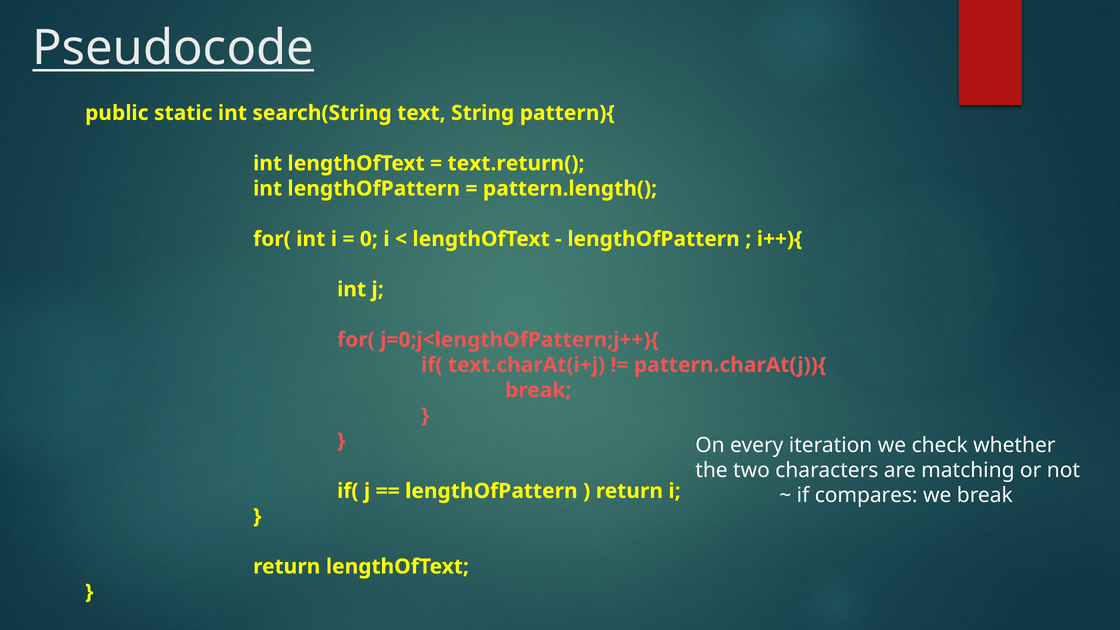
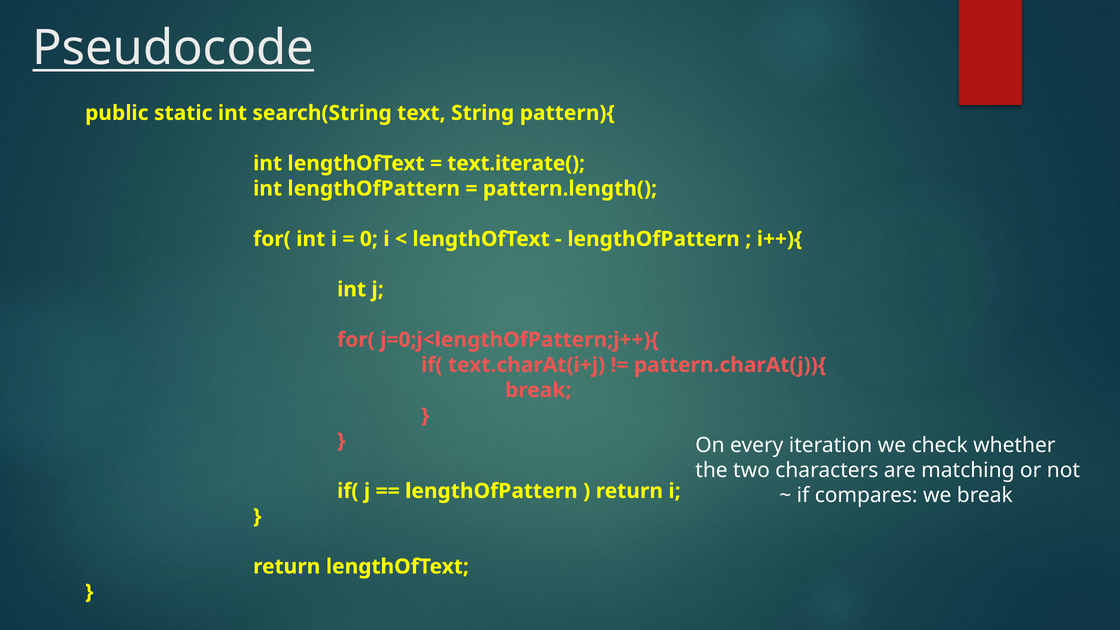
text.return(: text.return( -> text.iterate( (516, 163)
